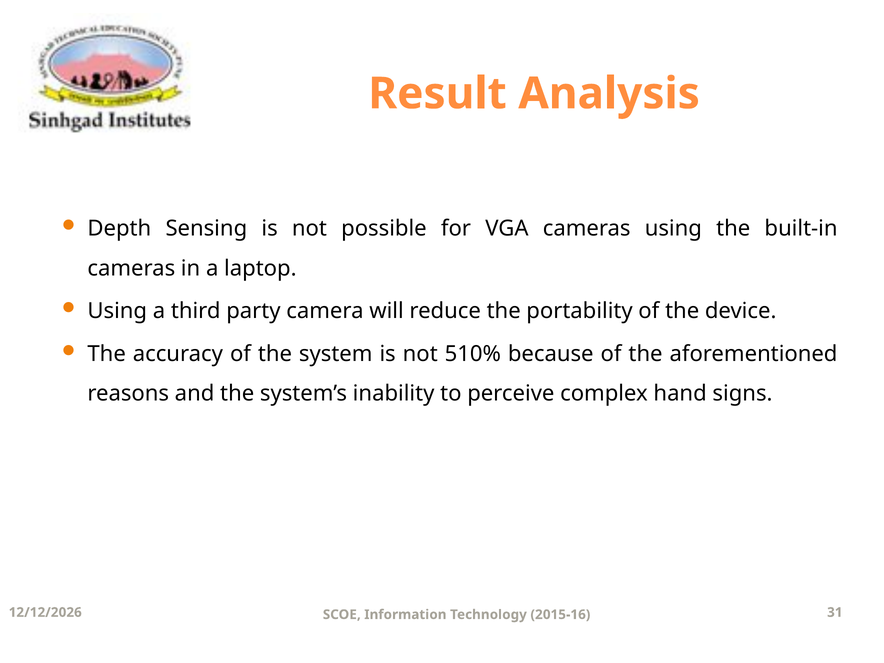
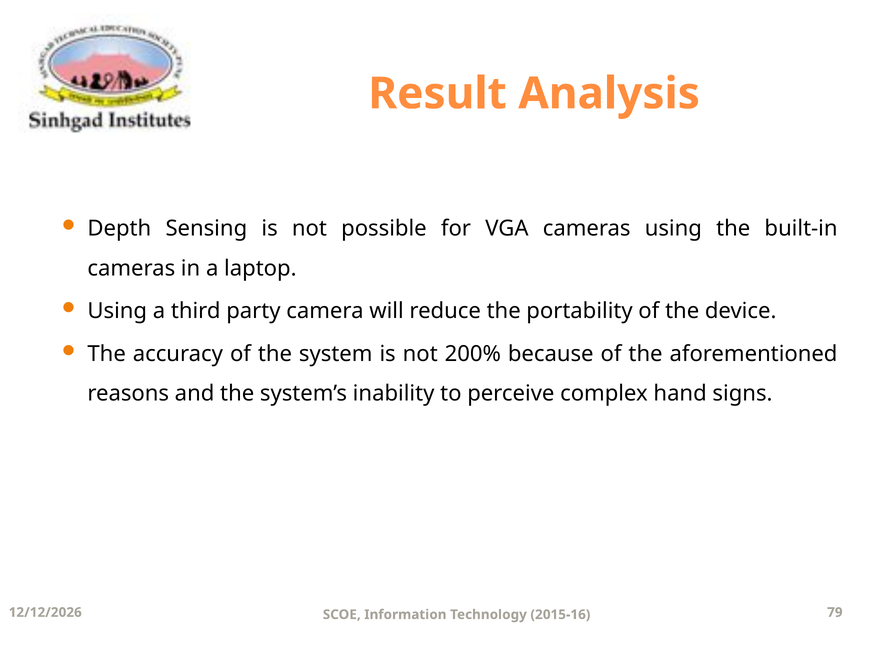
510%: 510% -> 200% (473, 354)
31: 31 -> 79 (835, 612)
